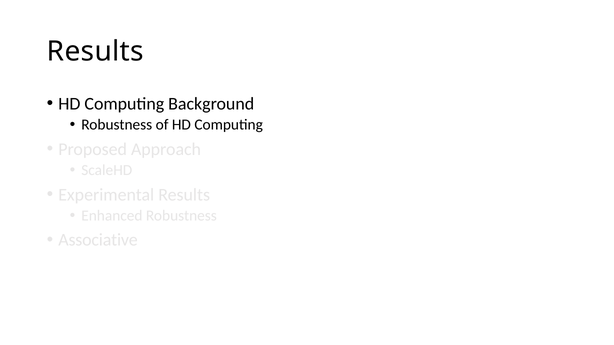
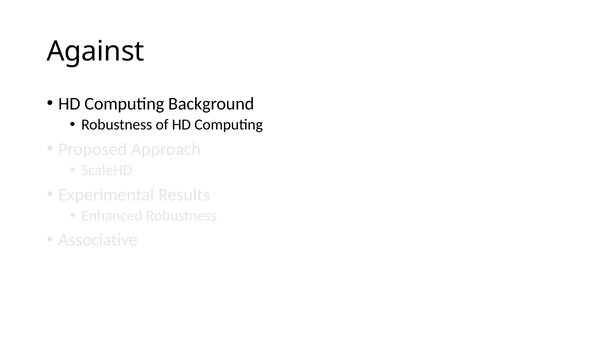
Results: Results -> Against (96, 52)
